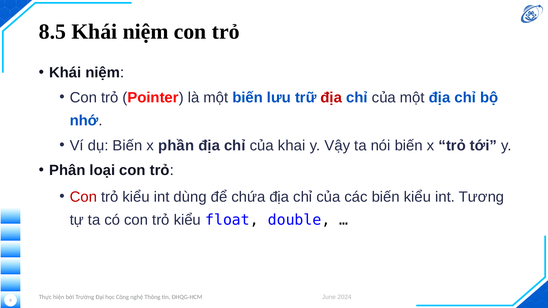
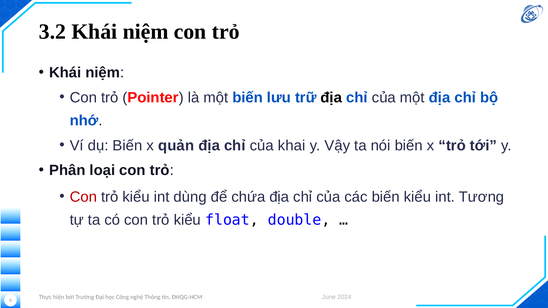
8.5: 8.5 -> 3.2 (52, 32)
địa colour: red -> black (331, 98)
phần: phần -> quản (176, 146)
